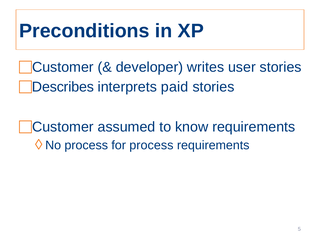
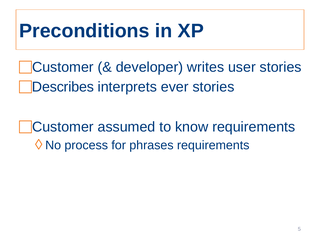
paid: paid -> ever (175, 87)
for process: process -> phrases (151, 145)
